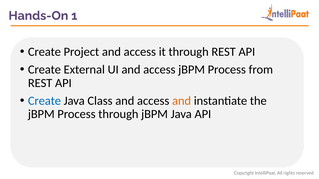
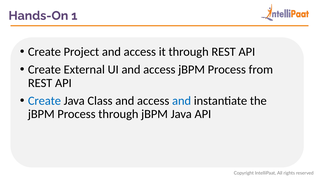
and colour: orange -> blue (182, 101)
